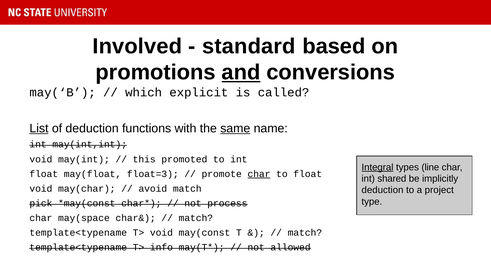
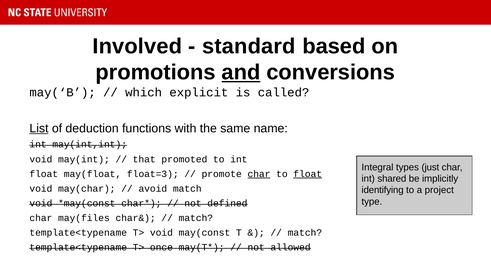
same underline: present -> none (235, 128)
this: this -> that (144, 159)
Integral underline: present -> none (377, 167)
line: line -> just (430, 167)
float underline: none -> present (308, 174)
deduction: deduction -> identifying (383, 190)
pick: pick -> void (41, 203)
process: process -> defined (227, 203)
may(space: may(space -> may(files (84, 218)
info: info -> once (161, 248)
